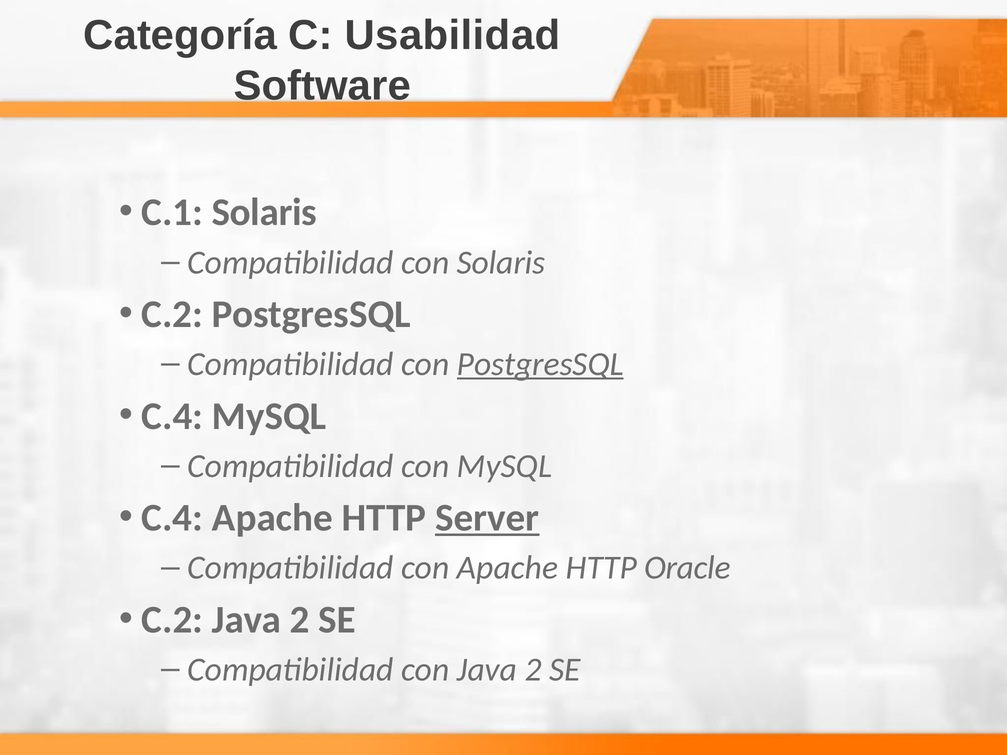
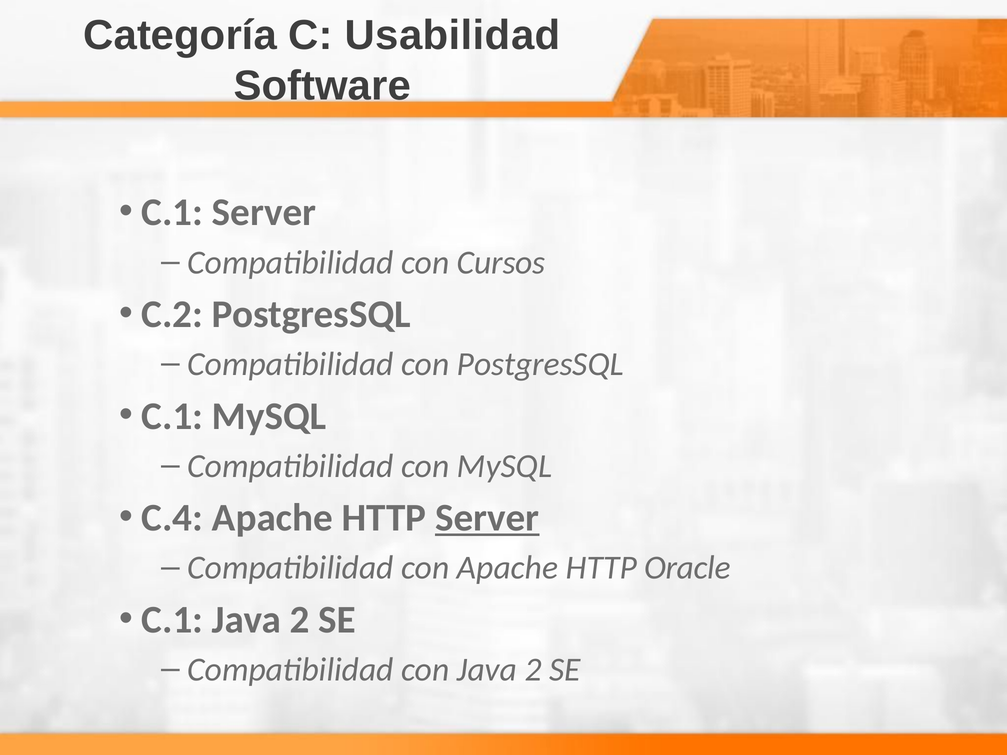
C.1 Solaris: Solaris -> Server (264, 213)
con Solaris: Solaris -> Cursos (501, 263)
PostgresSQL underline: present -> none (540, 364)
C.4: C.4 -> C.1 (172, 416)
C.2: C.2 -> C.1 (172, 620)
